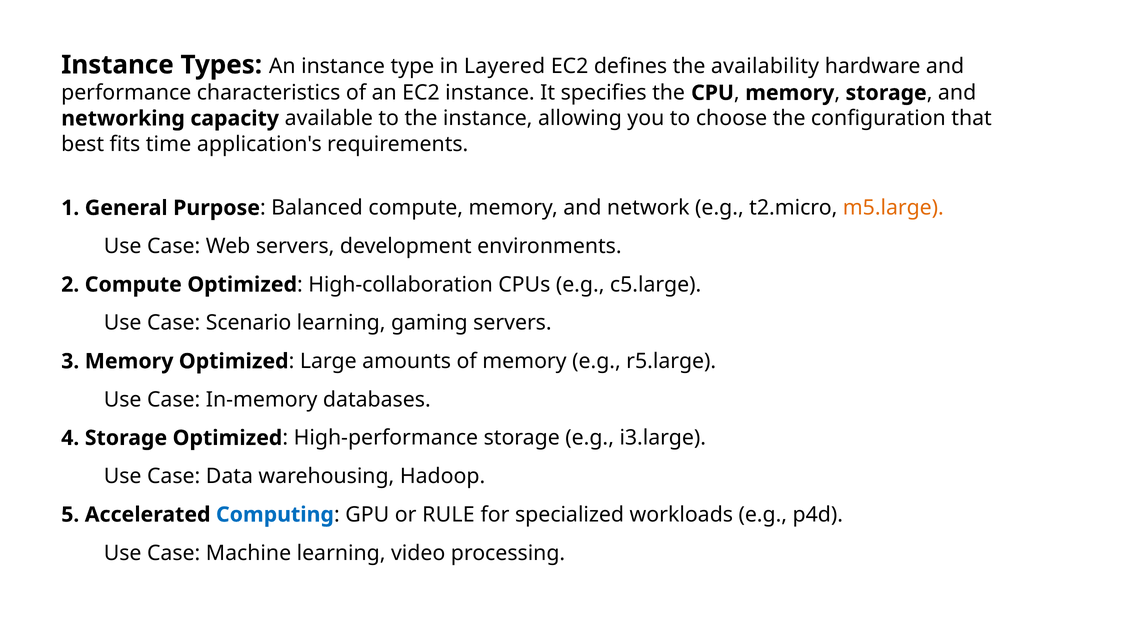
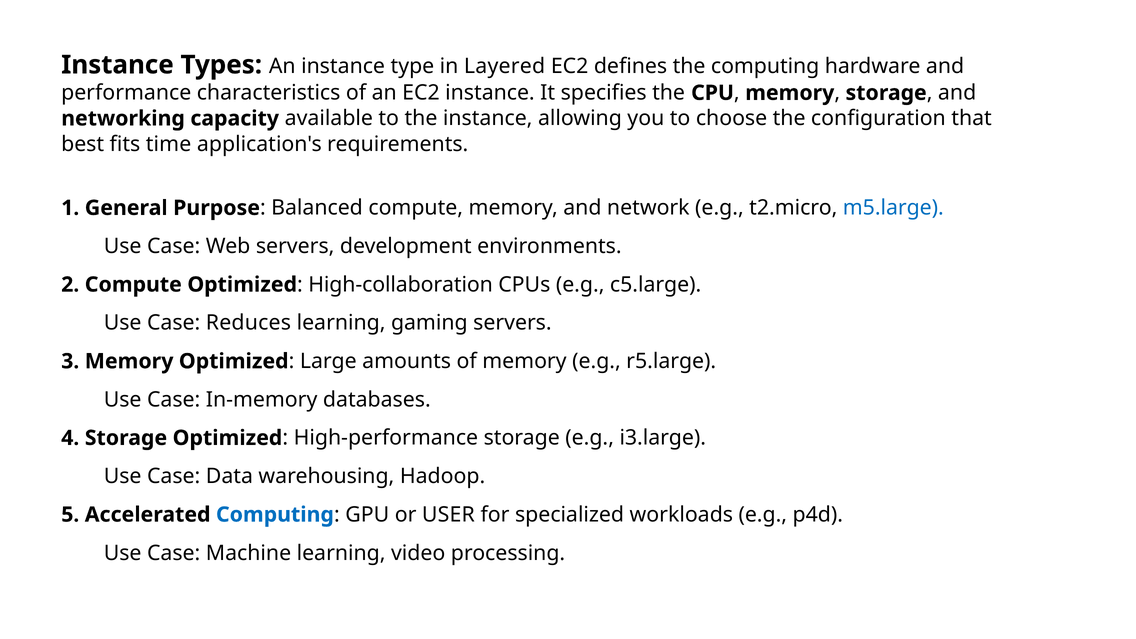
the availability: availability -> computing (765, 66)
m5.large colour: orange -> blue (893, 208)
Scenario: Scenario -> Reduces (248, 323)
RULE: RULE -> USER (448, 515)
